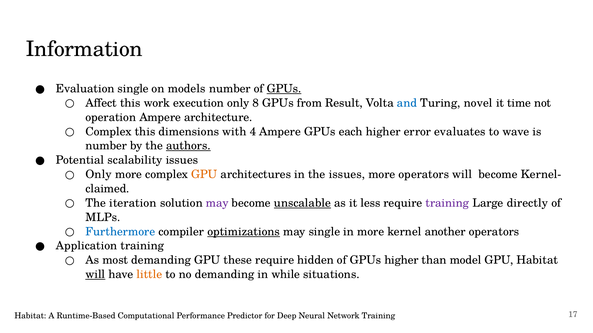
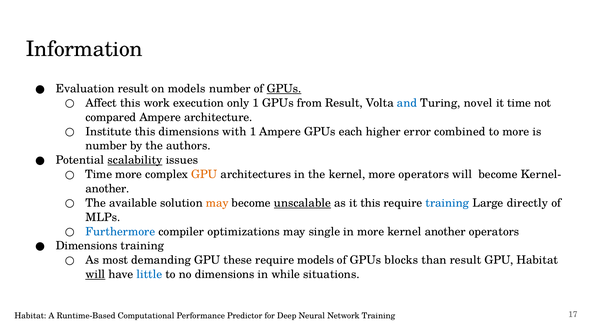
Evaluation single: single -> result (133, 89)
only 8: 8 -> 1 (256, 103)
operation: operation -> compared (111, 117)
Complex: Complex -> Institute (109, 132)
with 4: 4 -> 1 (253, 132)
evaluates: evaluates -> combined (460, 132)
to wave: wave -> more (516, 132)
authors underline: present -> none (188, 146)
scalability underline: none -> present (135, 160)
Only: Only -> Time (99, 175)
the issues: issues -> kernel (347, 175)
claimed: claimed -> another (107, 189)
iteration: iteration -> available (133, 203)
may colour: purple -> orange (217, 203)
it less: less -> this (370, 203)
training colour: purple -> blue (447, 203)
optimizations underline: present -> none (244, 232)
Application: Application -> Dimensions (87, 246)
require hidden: hidden -> models (316, 261)
GPUs higher: higher -> blocks (401, 261)
than model: model -> result (466, 261)
little colour: orange -> blue (149, 275)
no demanding: demanding -> dimensions (225, 275)
